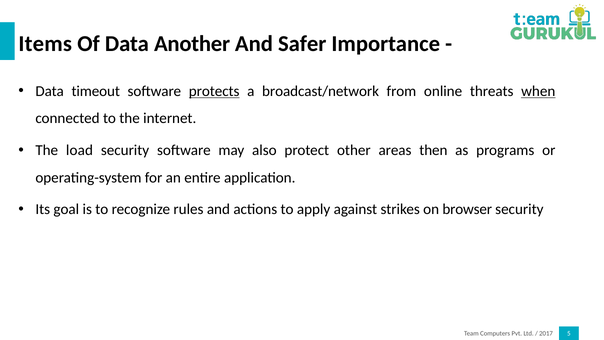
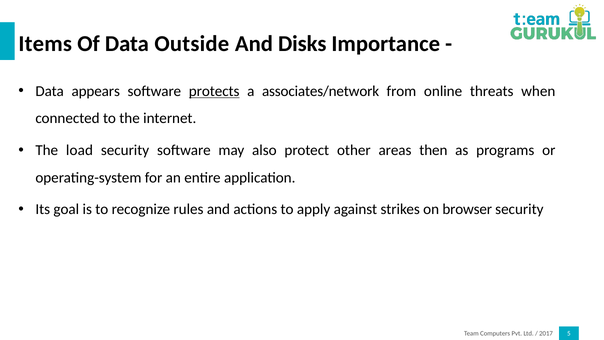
Another: Another -> Outside (192, 44)
Safer: Safer -> Disks (302, 44)
timeout: timeout -> appears (96, 91)
broadcast/network: broadcast/network -> associates/network (321, 91)
when underline: present -> none (538, 91)
